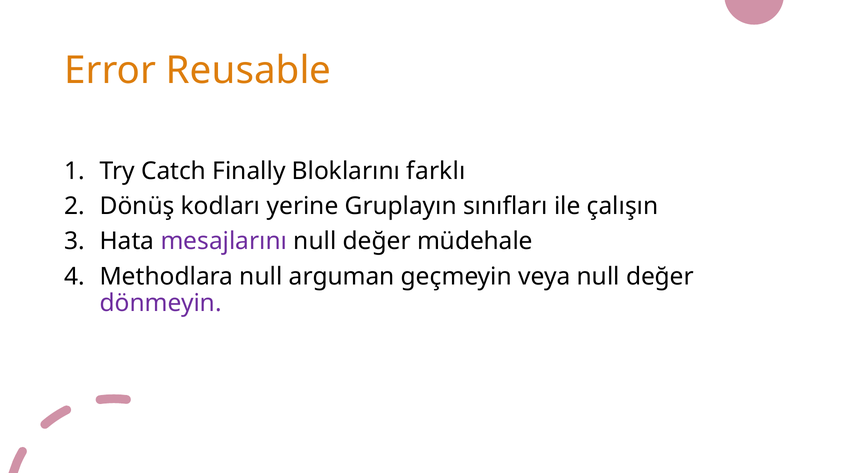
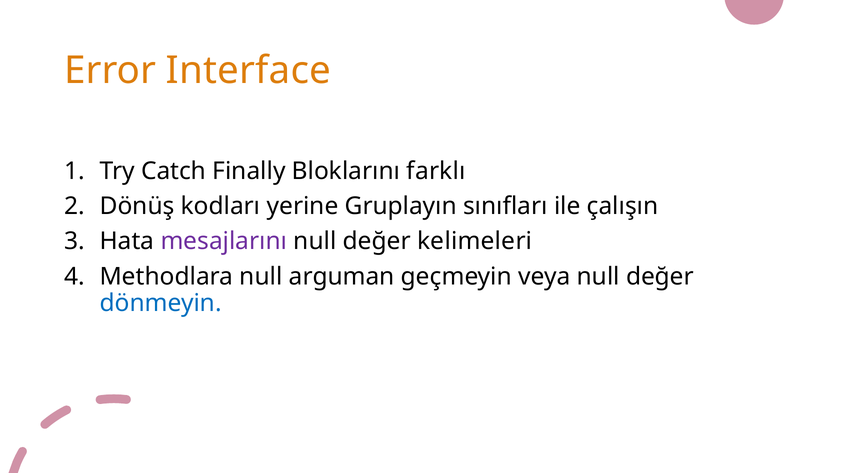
Reusable: Reusable -> Interface (249, 71)
müdehale: müdehale -> kelimeleri (475, 242)
dönmeyin colour: purple -> blue (161, 303)
